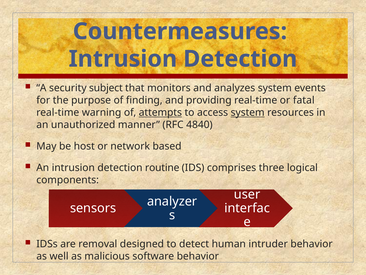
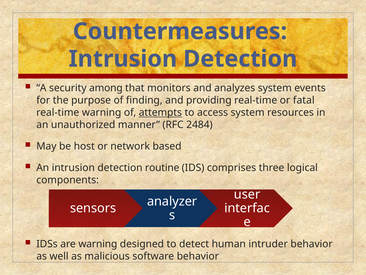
subject: subject -> among (106, 88)
system underline: present -> none (248, 112)
4840: 4840 -> 2484 (199, 125)
are removal: removal -> warning (98, 244)
